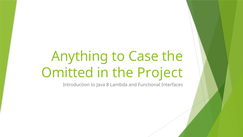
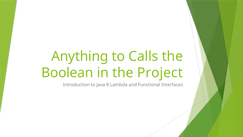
Case: Case -> Calls (143, 56)
Omitted: Omitted -> Boolean (67, 73)
